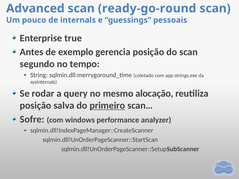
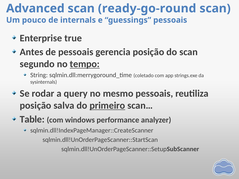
de exemplo: exemplo -> pessoais (76, 52)
tempo underline: none -> present (85, 64)
mesmo alocação: alocação -> pessoais (154, 94)
Sofre: Sofre -> Table (32, 120)
